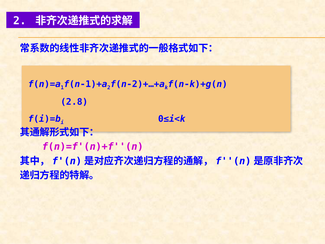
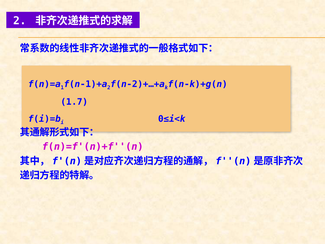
2.8: 2.8 -> 1.7 (74, 102)
